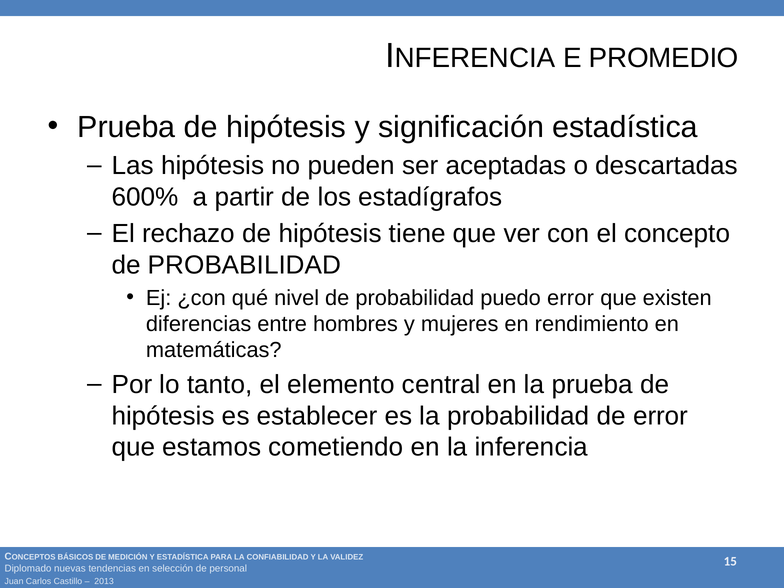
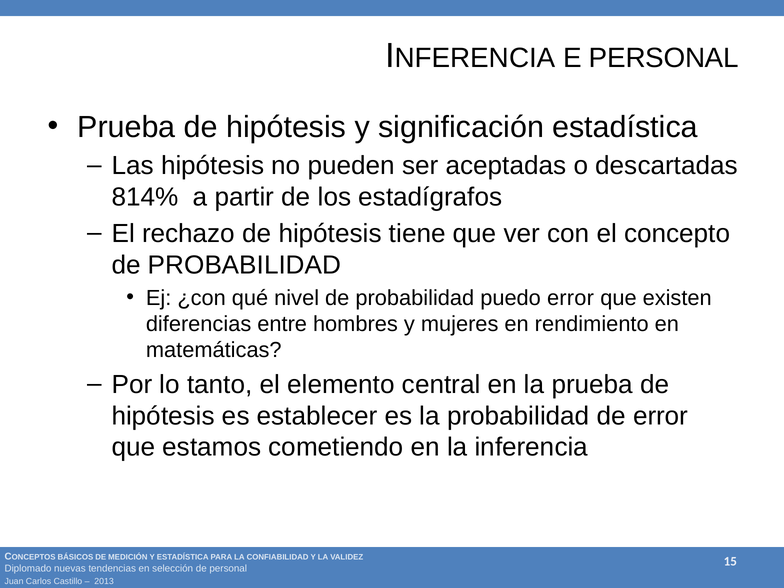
E PROMEDIO: PROMEDIO -> PERSONAL (664, 58)
600%: 600% -> 814% (145, 197)
